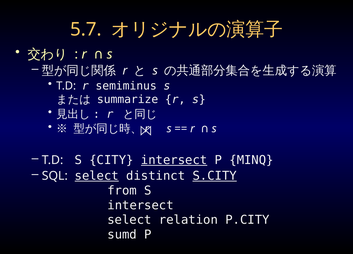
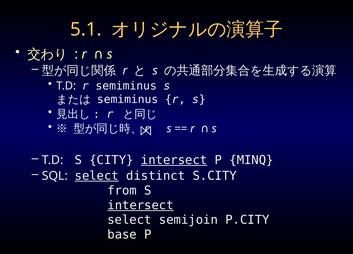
5.7: 5.7 -> 5.1 (86, 29)
summarize: summarize -> semiminus (128, 99)
S.CITY underline: present -> none (215, 176)
intersect underline: none -> present (141, 205)
relation: relation -> semijoin (188, 220)
sumd: sumd -> base (122, 235)
